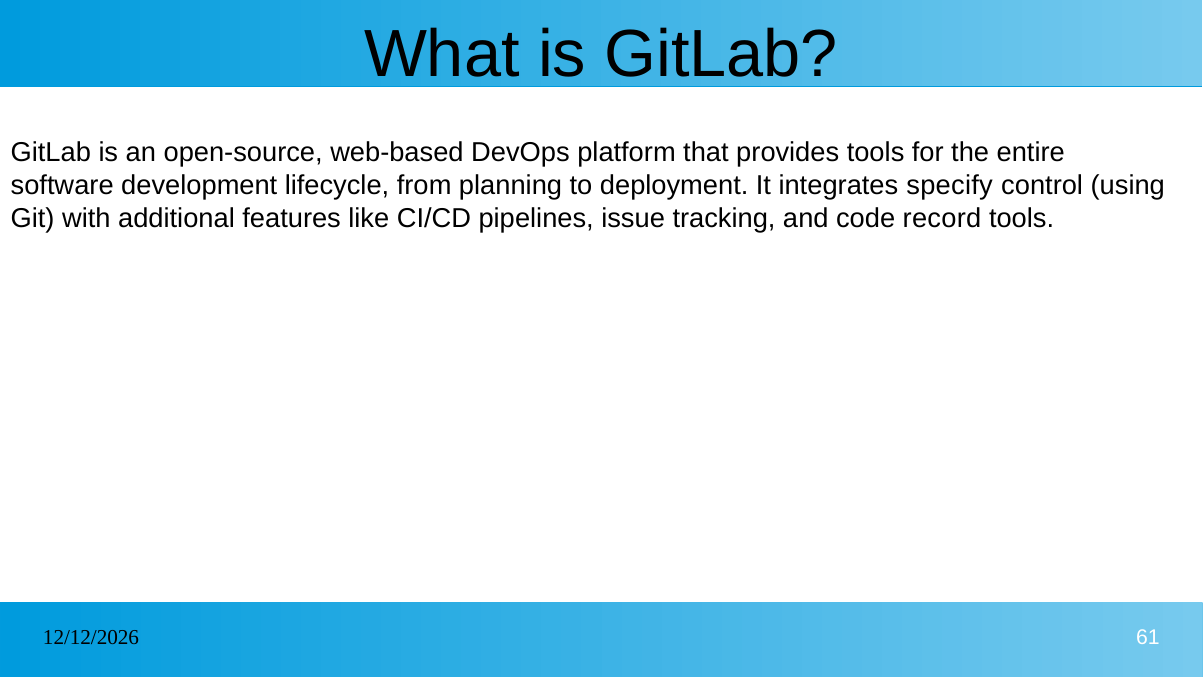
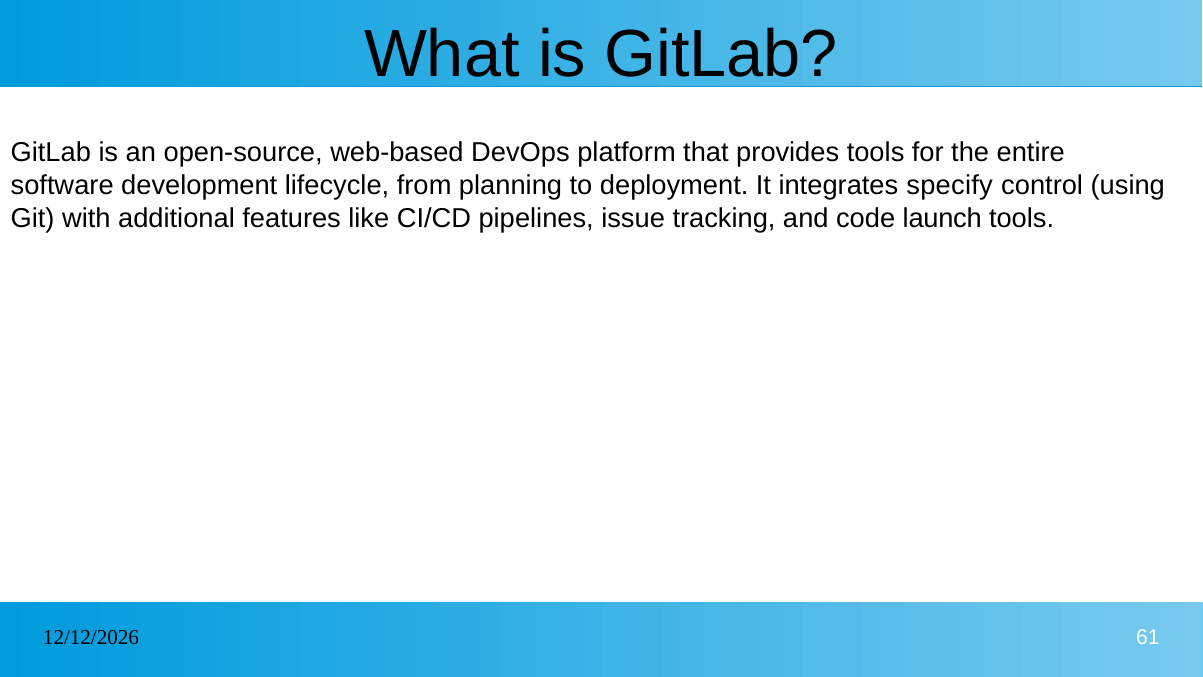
record: record -> launch (942, 218)
